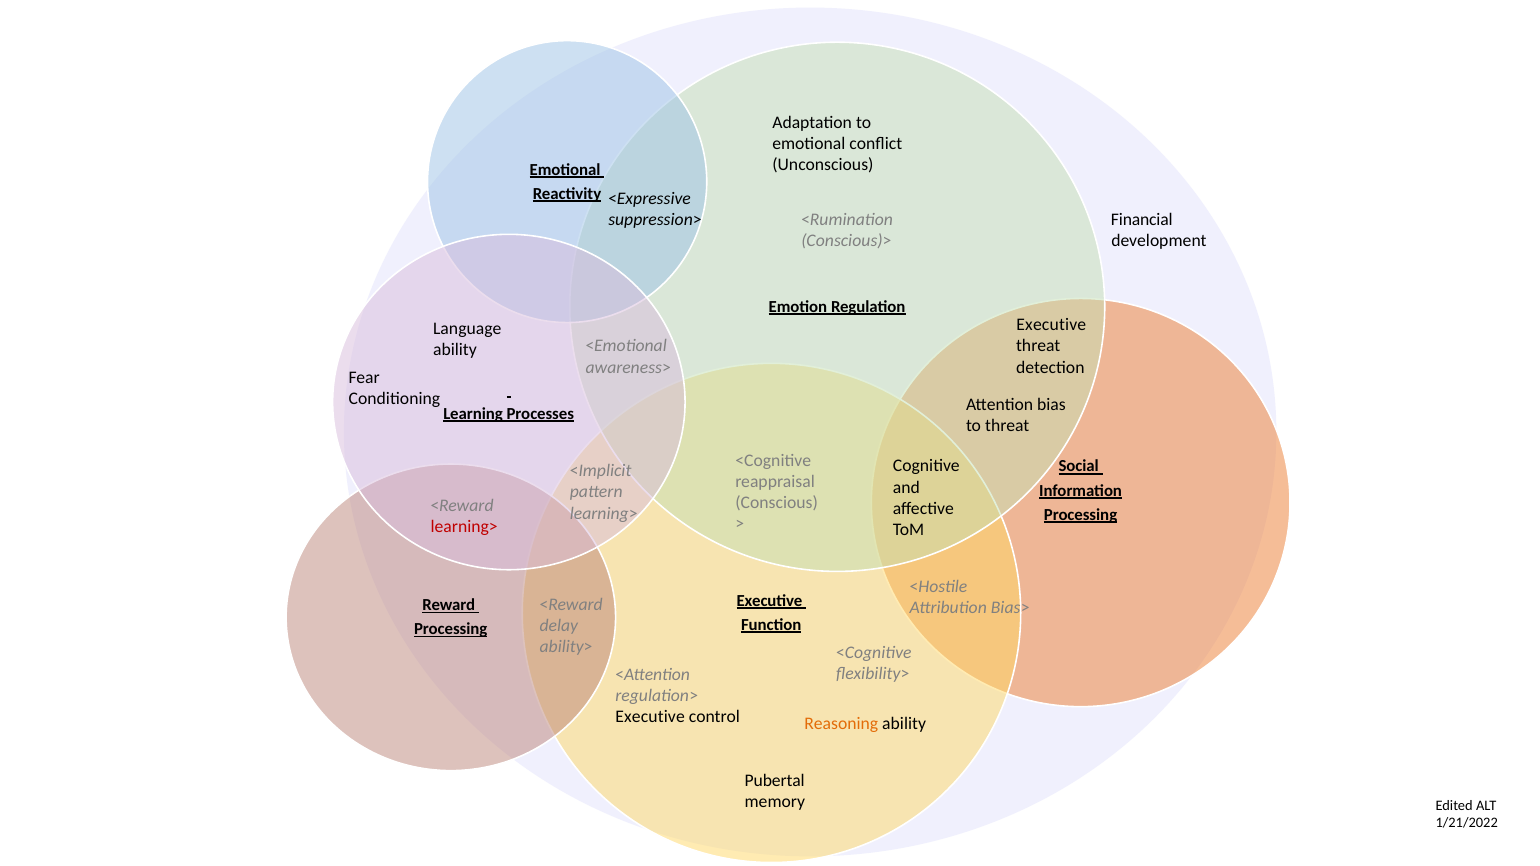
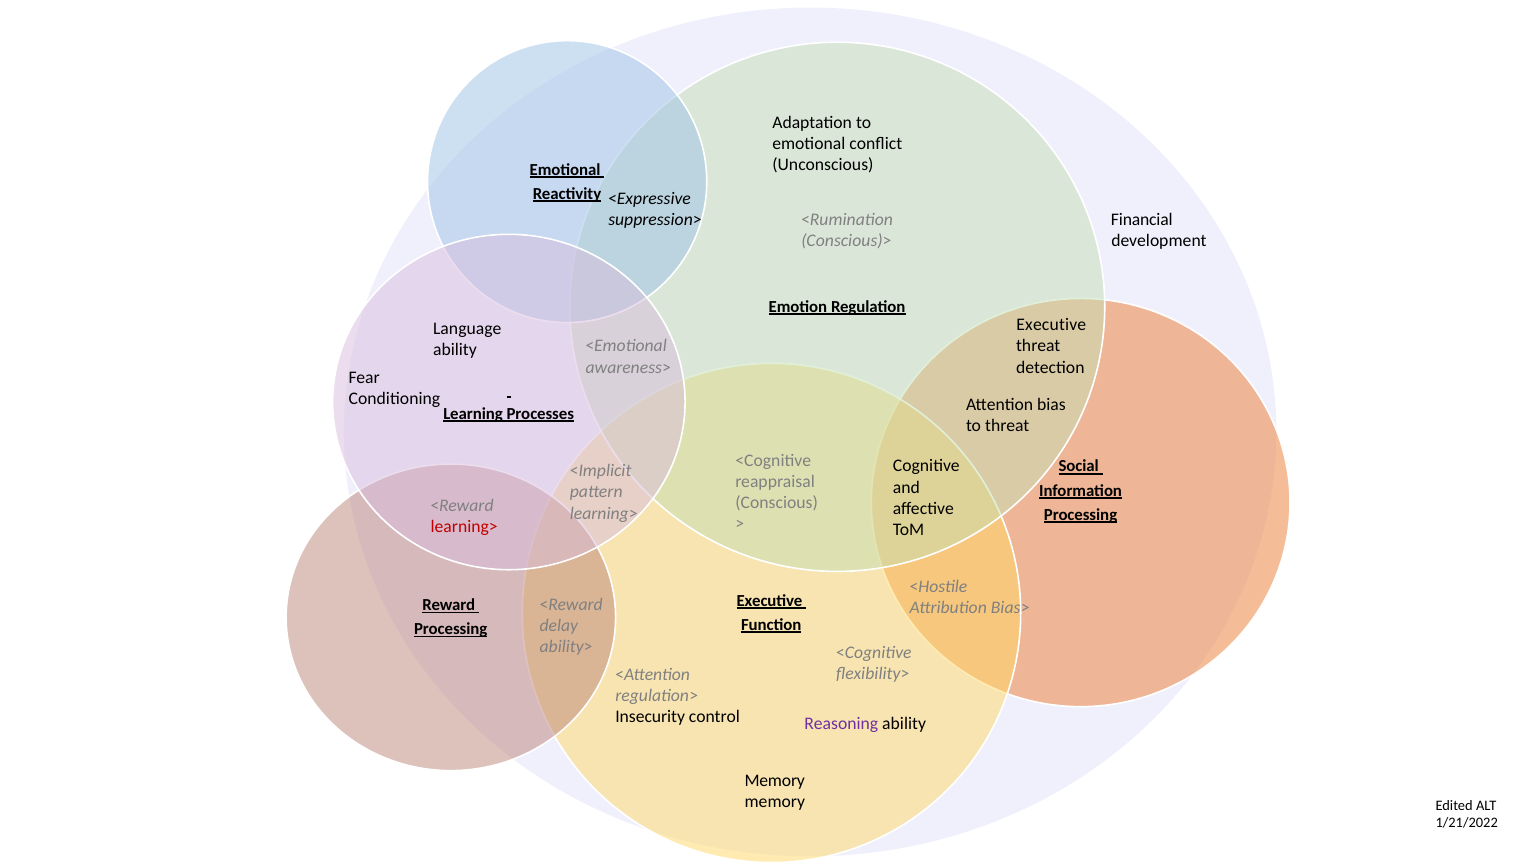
Executive: Executive -> Insecurity (650, 717)
Reasoning colour: orange -> purple (841, 724)
Pubertal: Pubertal -> Memory (775, 781)
